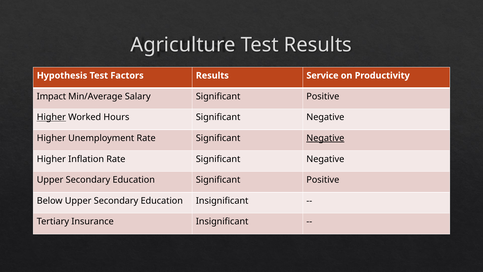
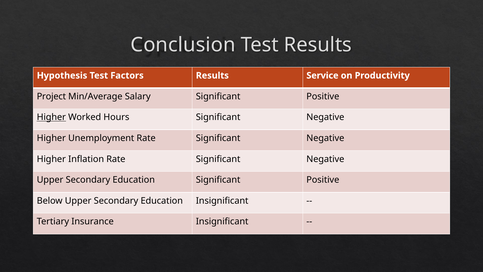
Agriculture: Agriculture -> Conclusion (183, 45)
Impact: Impact -> Project (51, 96)
Negative underline: present -> none (325, 138)
